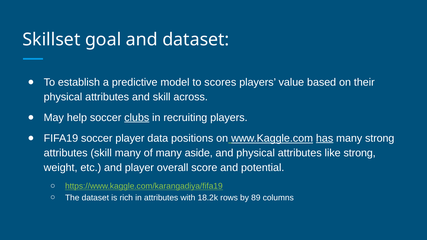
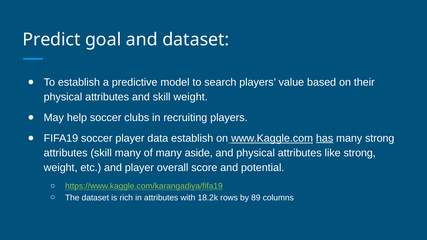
Skillset: Skillset -> Predict (51, 40)
scores: scores -> search (220, 82)
skill across: across -> weight (191, 97)
clubs underline: present -> none (137, 118)
data positions: positions -> establish (192, 138)
